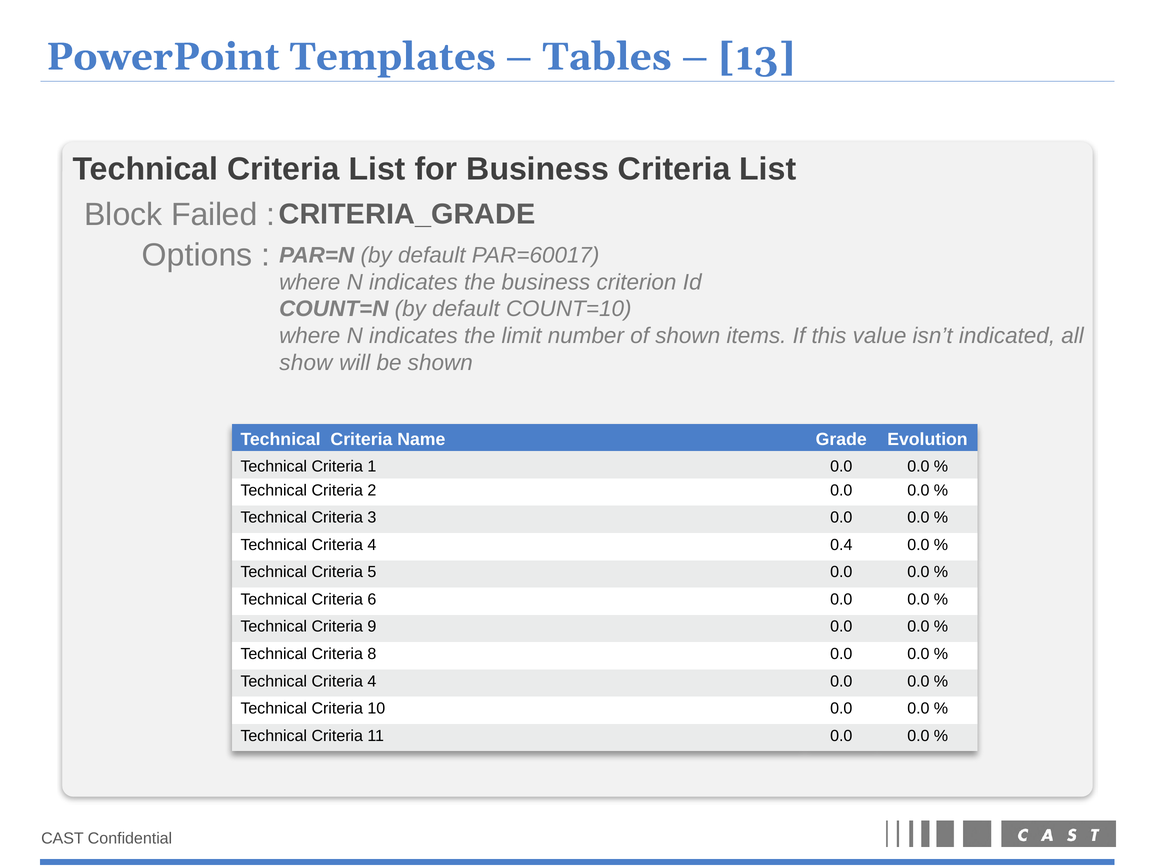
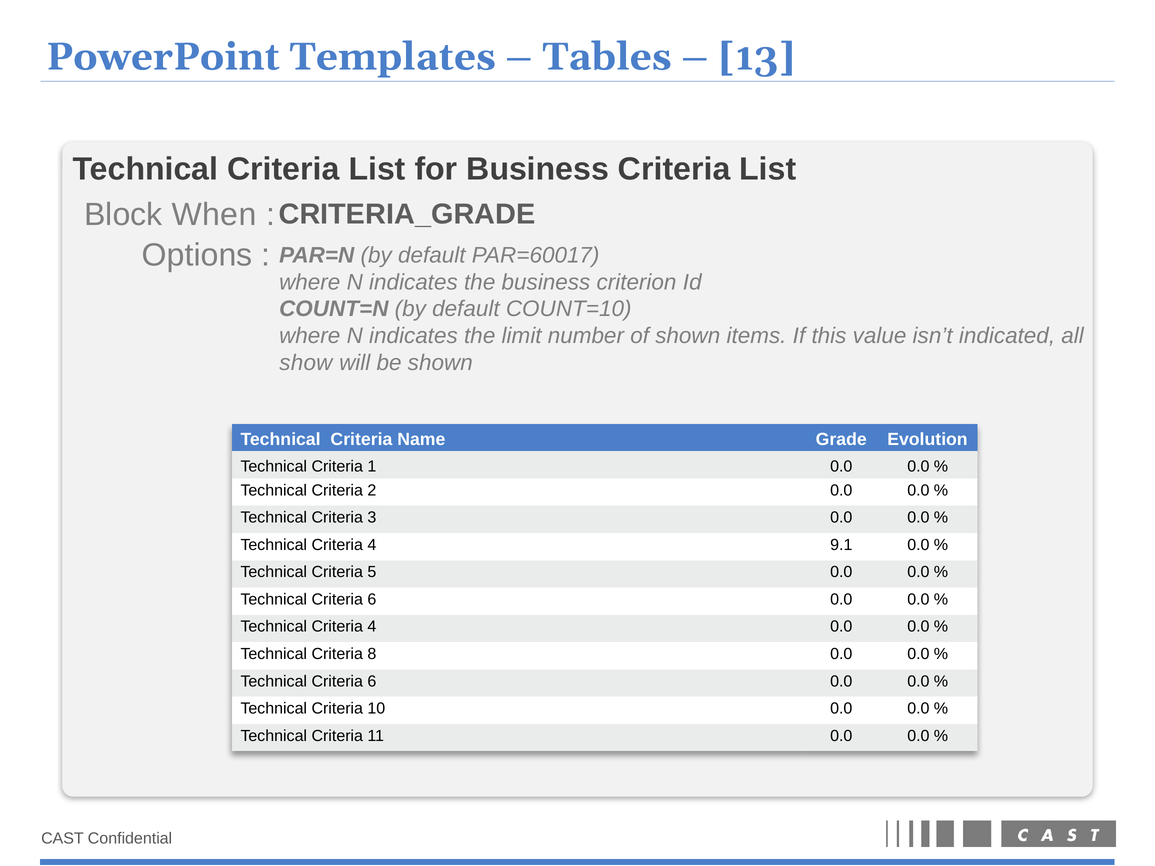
Failed: Failed -> When (214, 215)
0.4: 0.4 -> 9.1 (841, 545)
9: 9 -> 4 (372, 627)
4: 4 -> 6 (372, 681)
